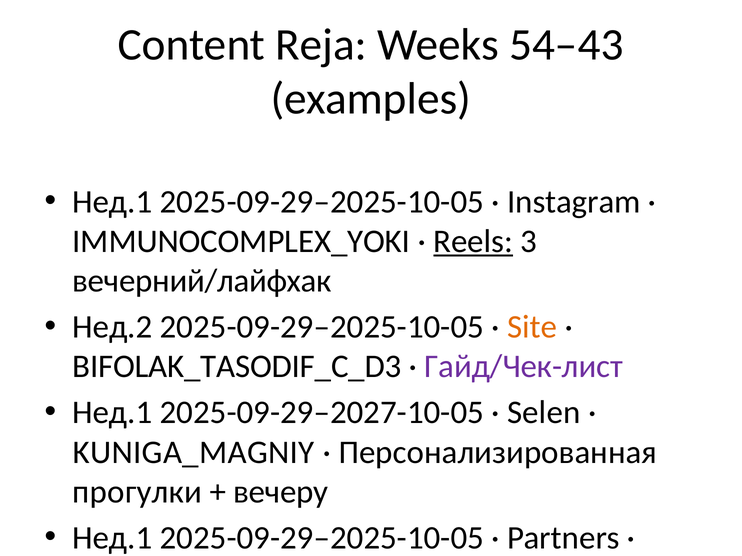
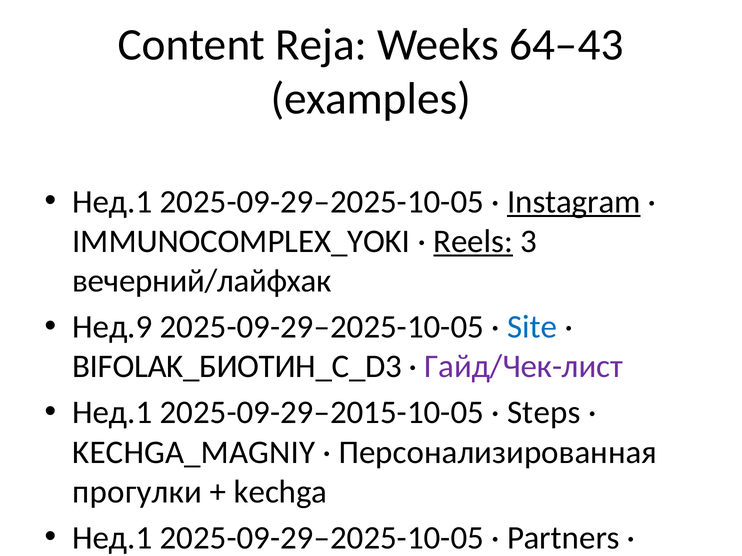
54–43: 54–43 -> 64–43 (566, 45)
Instagram underline: none -> present (574, 202)
Нед.2: Нед.2 -> Нед.9 (112, 327)
Site colour: orange -> blue (532, 327)
BIFOLAK_TASODIF_C_D3: BIFOLAK_TASODIF_C_D3 -> BIFOLAK_БИОТИН_C_D3 (237, 367)
2025-09-29–2027-10-05: 2025-09-29–2027-10-05 -> 2025-09-29–2015-10-05 (322, 413)
Selen: Selen -> Steps (544, 413)
KUNIGA_MAGNIY: KUNIGA_MAGNIY -> KECHGA_MAGNIY (194, 453)
вечеру: вечеру -> kechga (281, 492)
